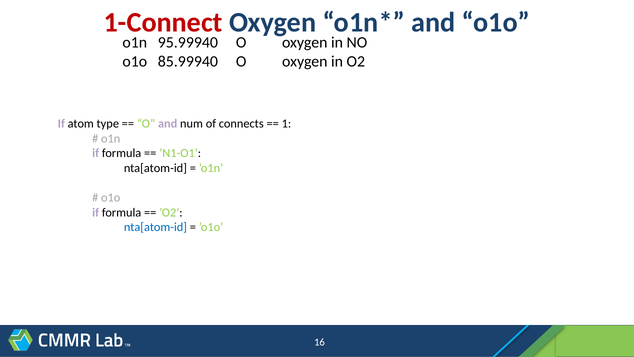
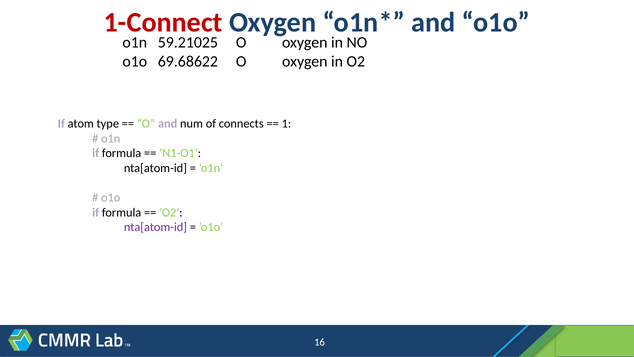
95.99940: 95.99940 -> 59.21025 (188, 43)
85.99940: 85.99940 -> 69.68622 (188, 62)
nta[atom-id colour: blue -> purple (155, 227)
